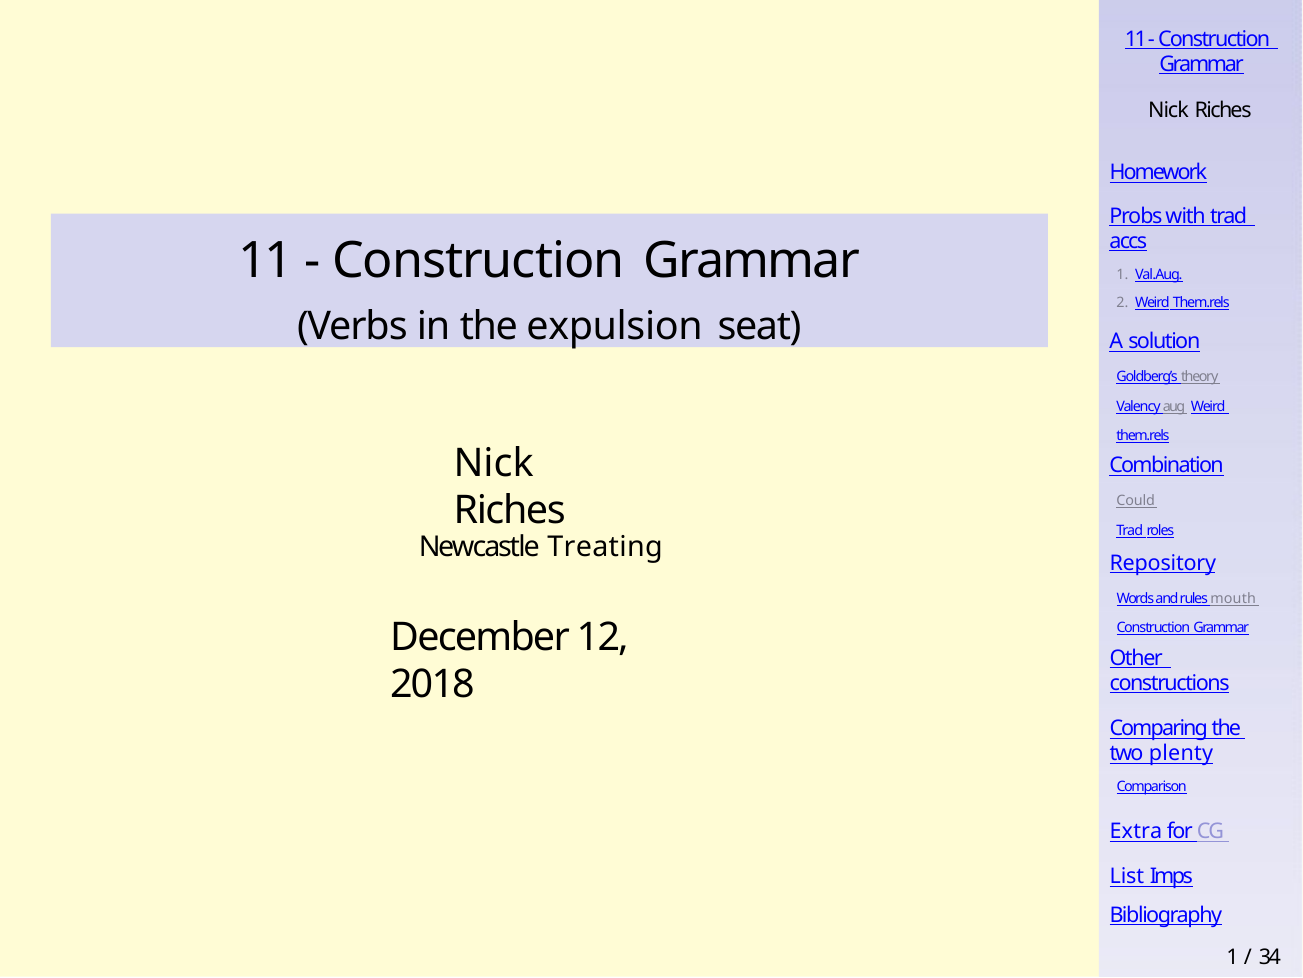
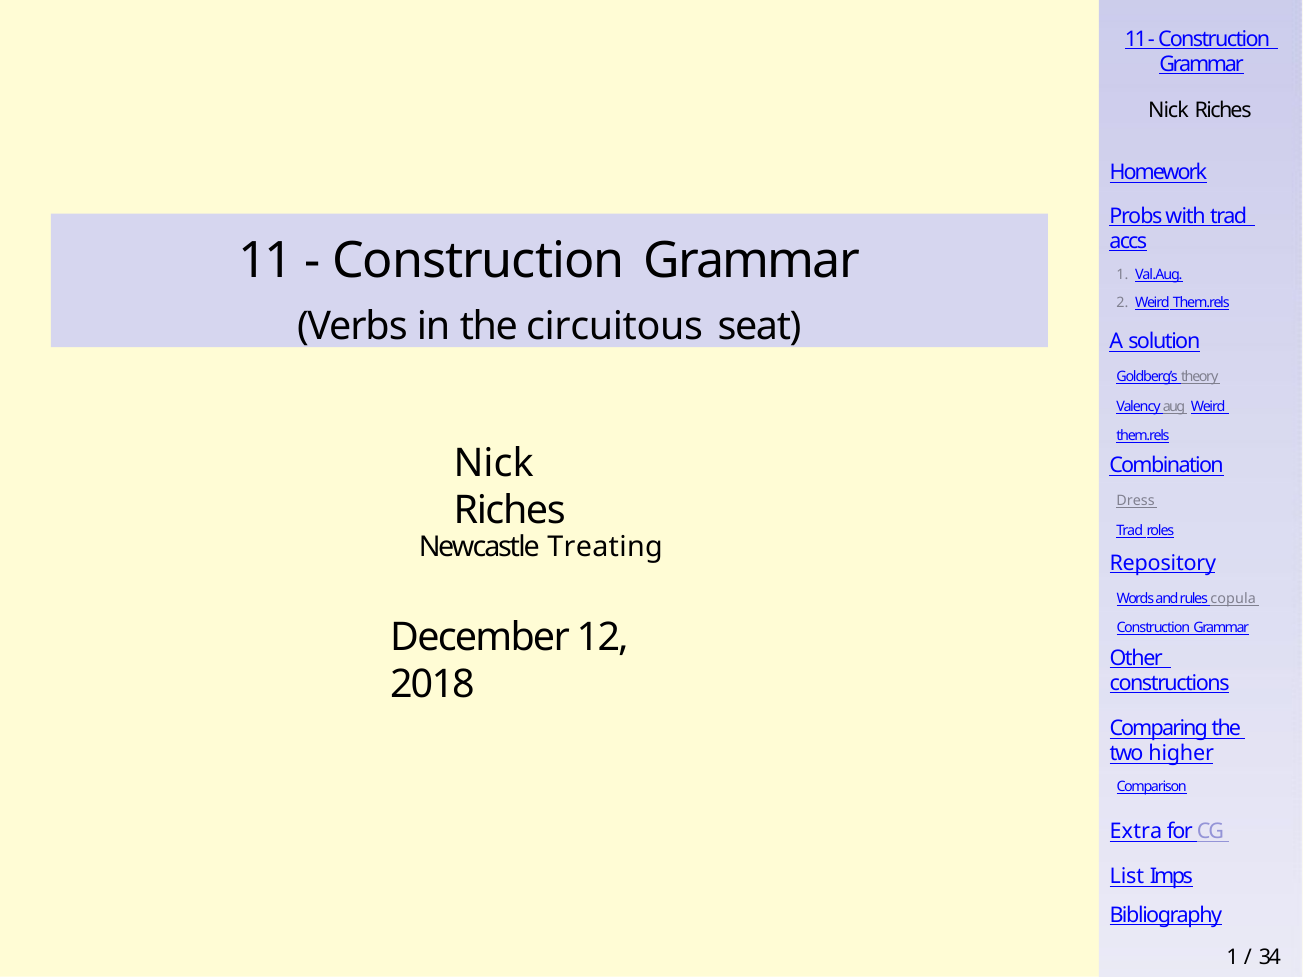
expulsion: expulsion -> circuitous (615, 326)
Could: Could -> Dress (1136, 501)
mouth: mouth -> copula (1233, 599)
plenty: plenty -> higher (1181, 754)
